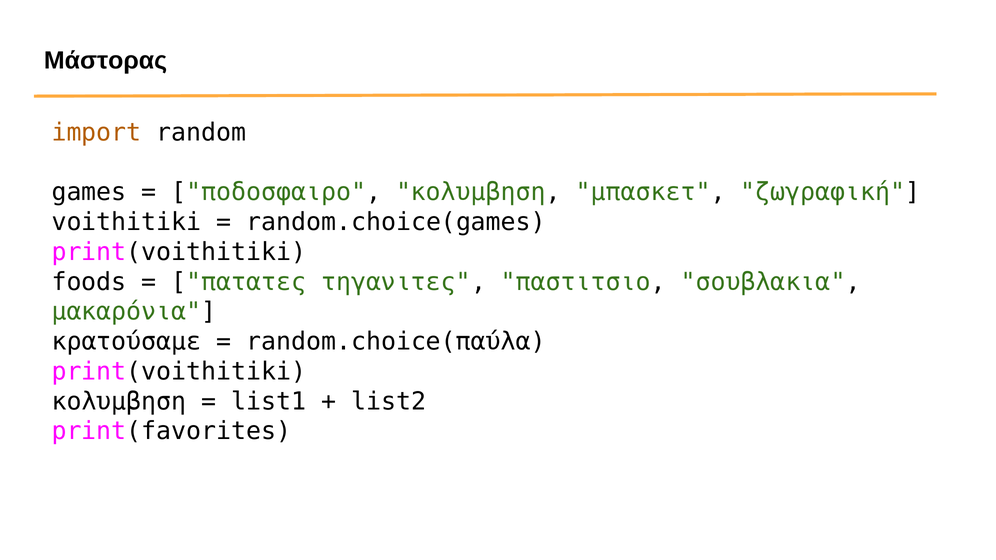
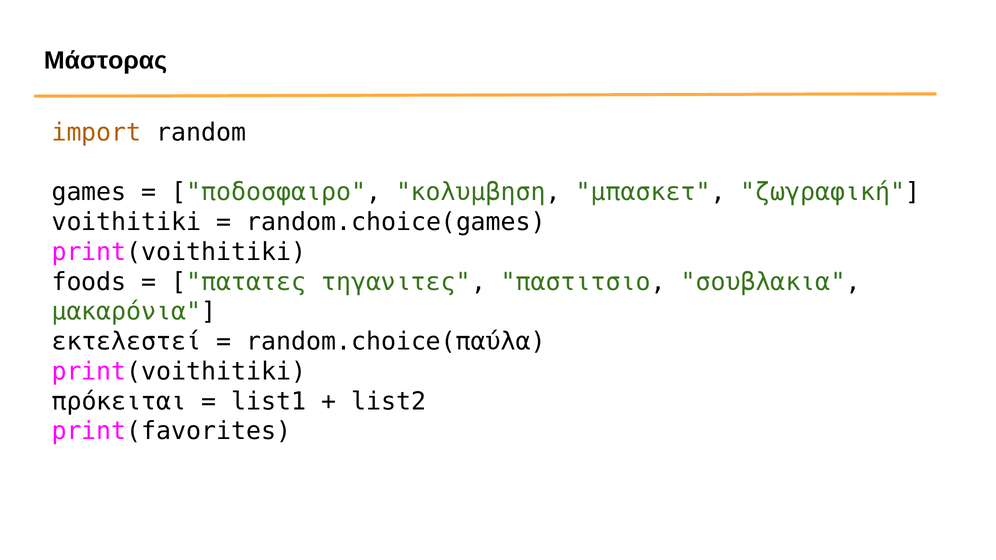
κρατούσαμε: κρατούσαμε -> εκτελεστεί (126, 342)
κολυμβηση: κολυμβηση -> πρόκειται (119, 402)
